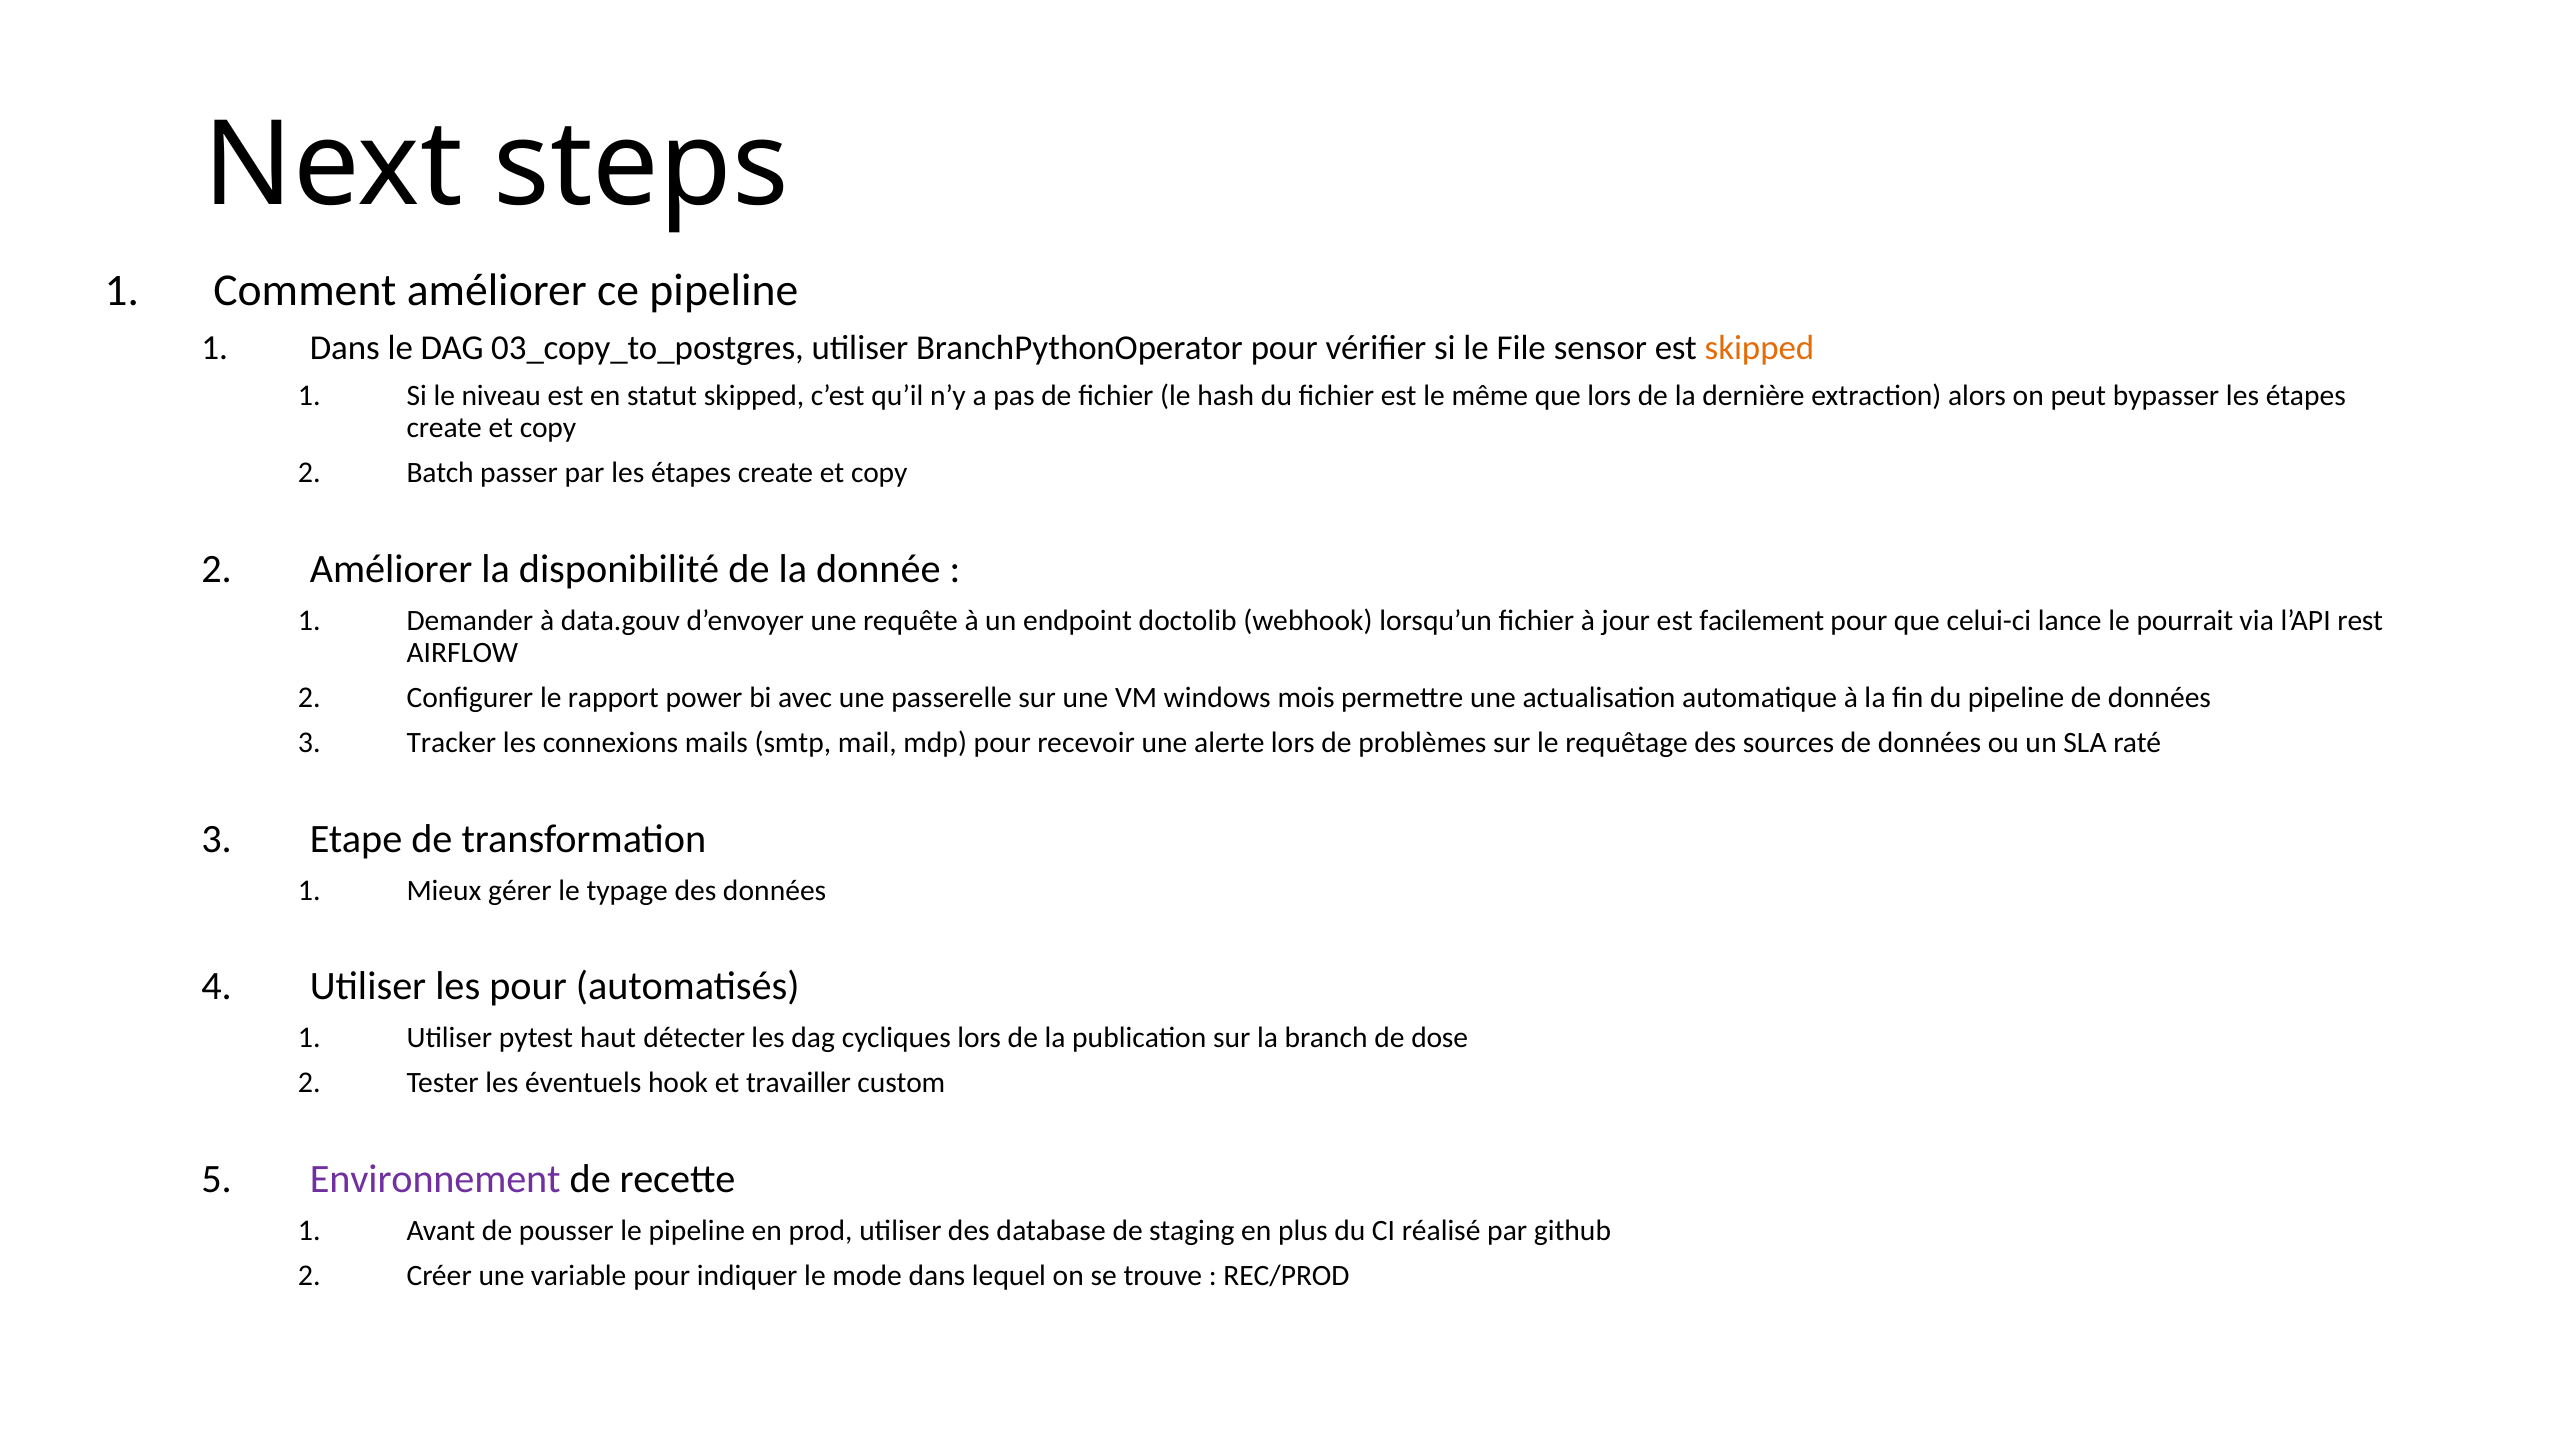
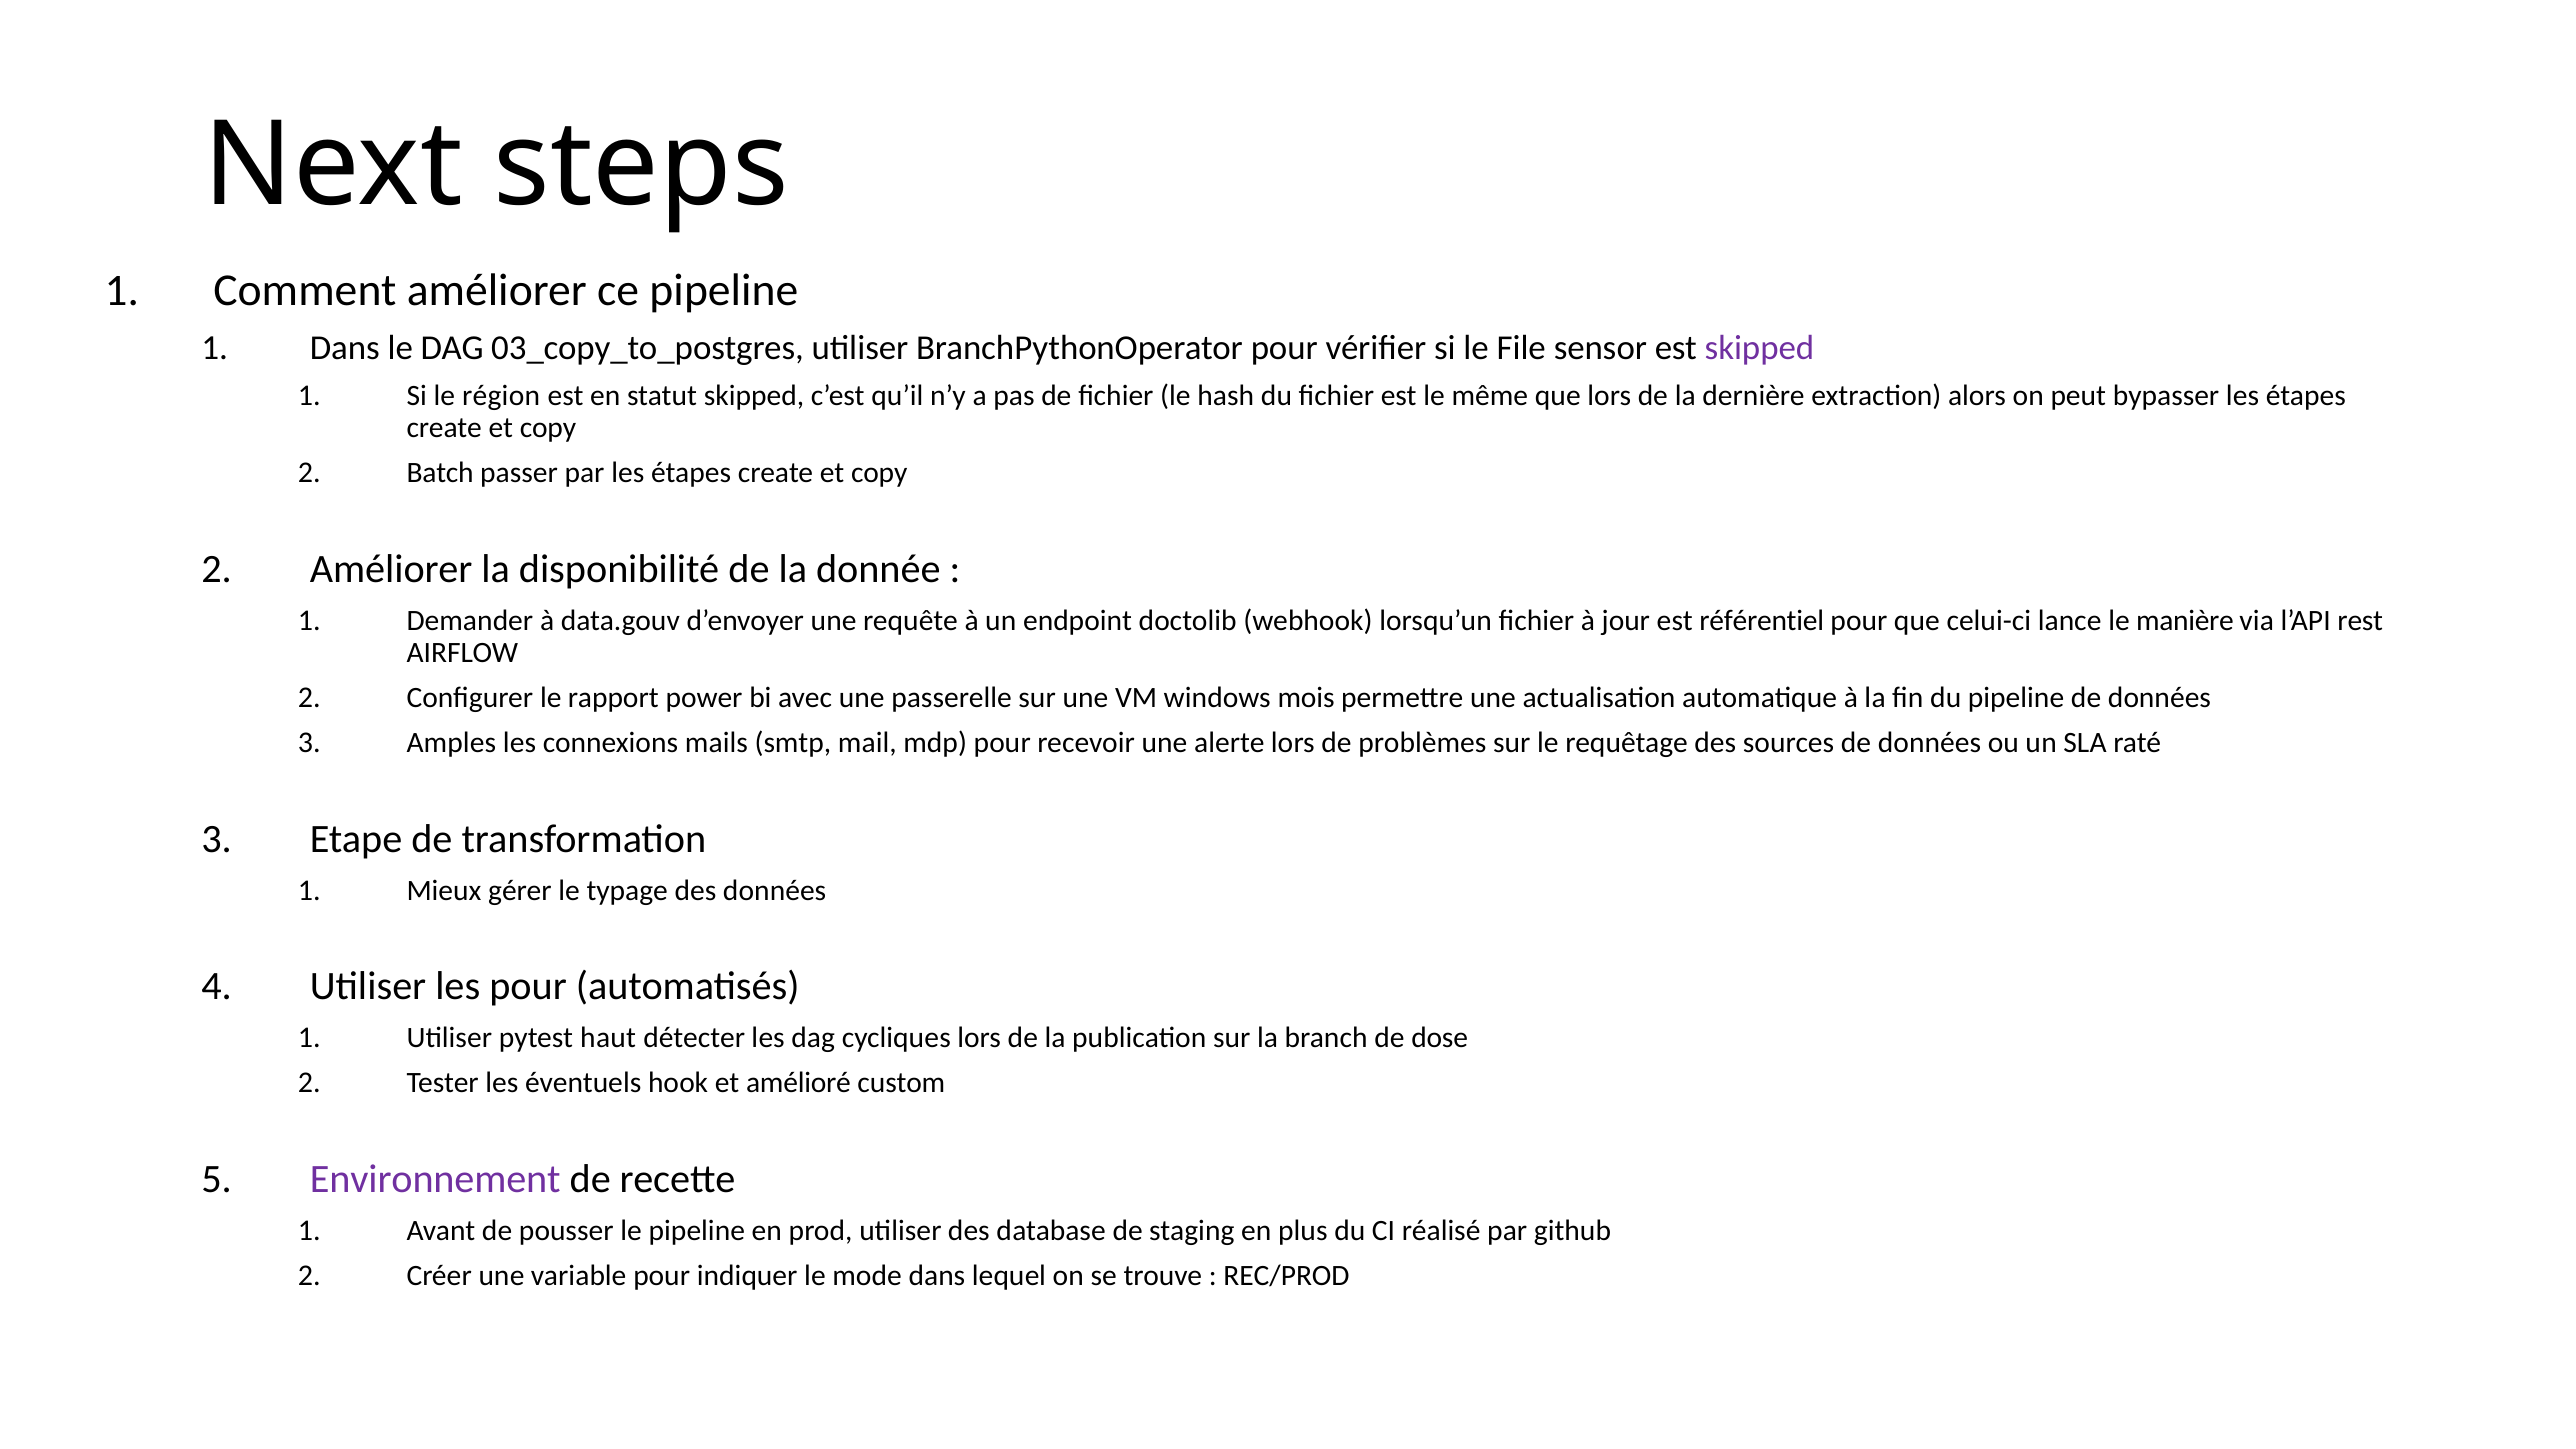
skipped colour: orange -> purple (1759, 348)
niveau: niveau -> région (501, 396)
facilement: facilement -> référentiel (1762, 621)
pourrait: pourrait -> manière (2185, 621)
Tracker: Tracker -> Amples (451, 743)
travailler: travailler -> amélioré (798, 1083)
